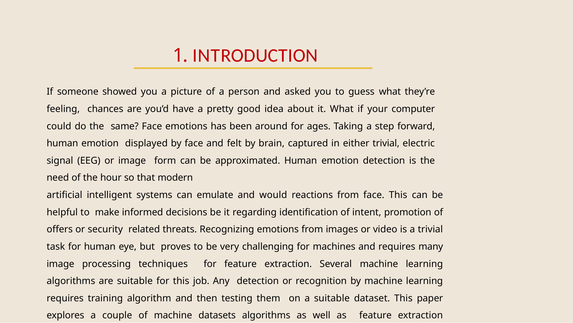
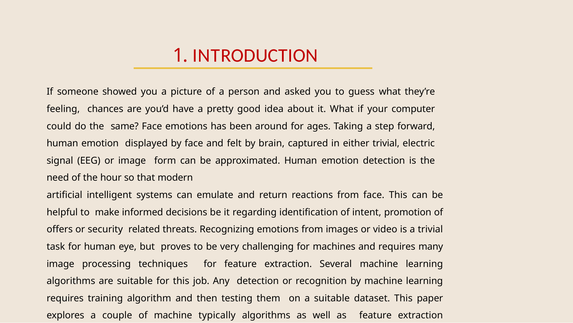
and would: would -> return (273, 195)
datasets: datasets -> typically (217, 315)
